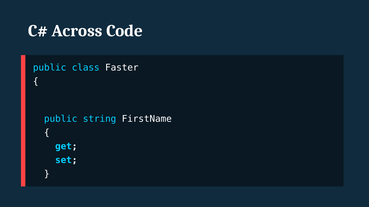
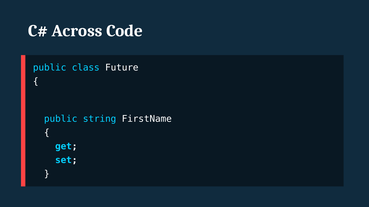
Faster: Faster -> Future (122, 68)
